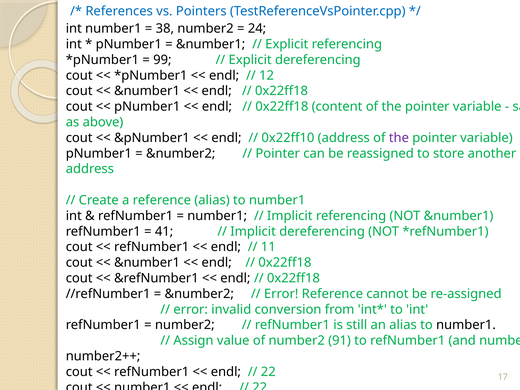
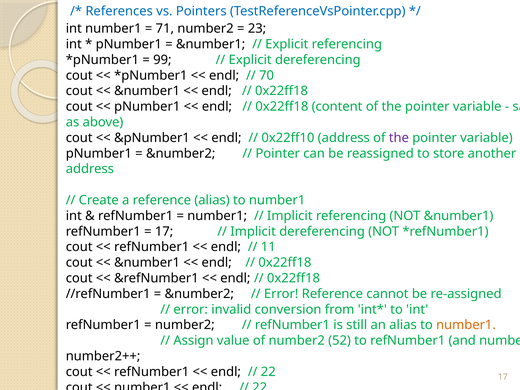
38: 38 -> 71 (165, 29)
24: 24 -> 23 (257, 29)
12: 12 -> 70 (267, 75)
41: 41 -> 17 (164, 231)
number1 colour: black -> orange (466, 325)
91: 91 -> 52 (340, 341)
